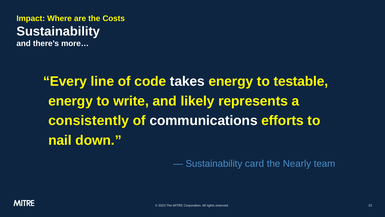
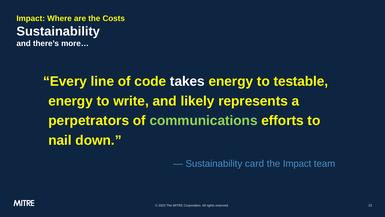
consistently: consistently -> perpetrators (89, 120)
communications colour: white -> light green (204, 120)
the Nearly: Nearly -> Impact (297, 163)
